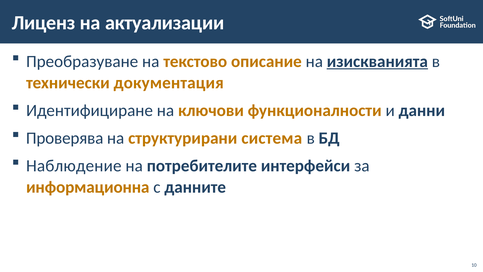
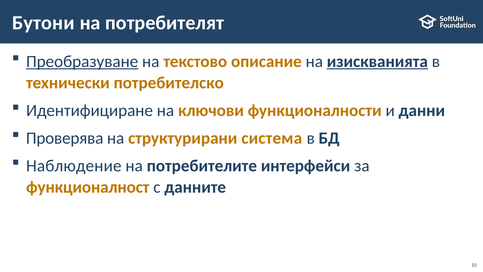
Лиценз: Лиценз -> Бутони (43, 23)
актуализации: актуализации -> потребителят (165, 23)
Преобразуване underline: none -> present (82, 61)
документация: документация -> потребителско (169, 83)
информационна: информационна -> функционалност (88, 187)
